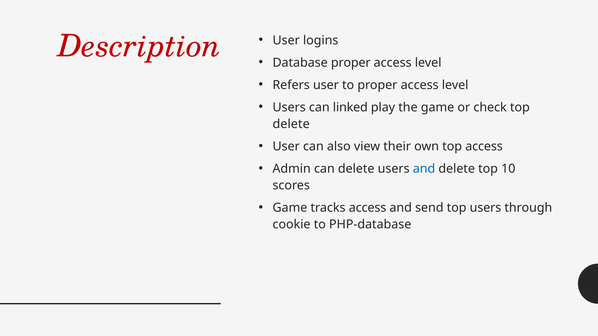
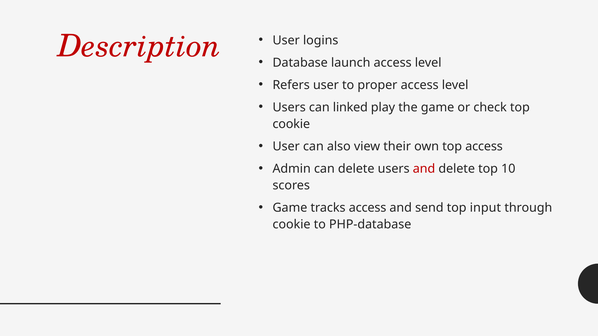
Database proper: proper -> launch (351, 63)
delete: delete -> cookie (291, 124)
and colour: blue -> red (424, 169)
top users: users -> input (485, 208)
